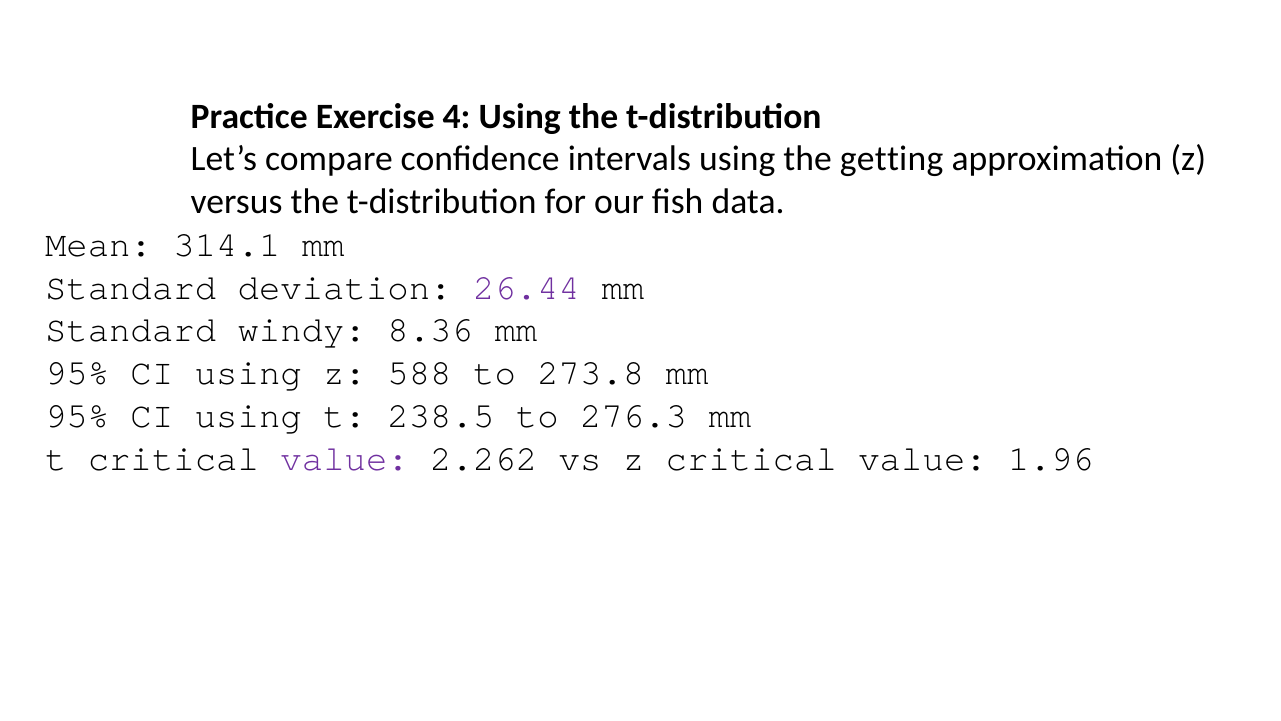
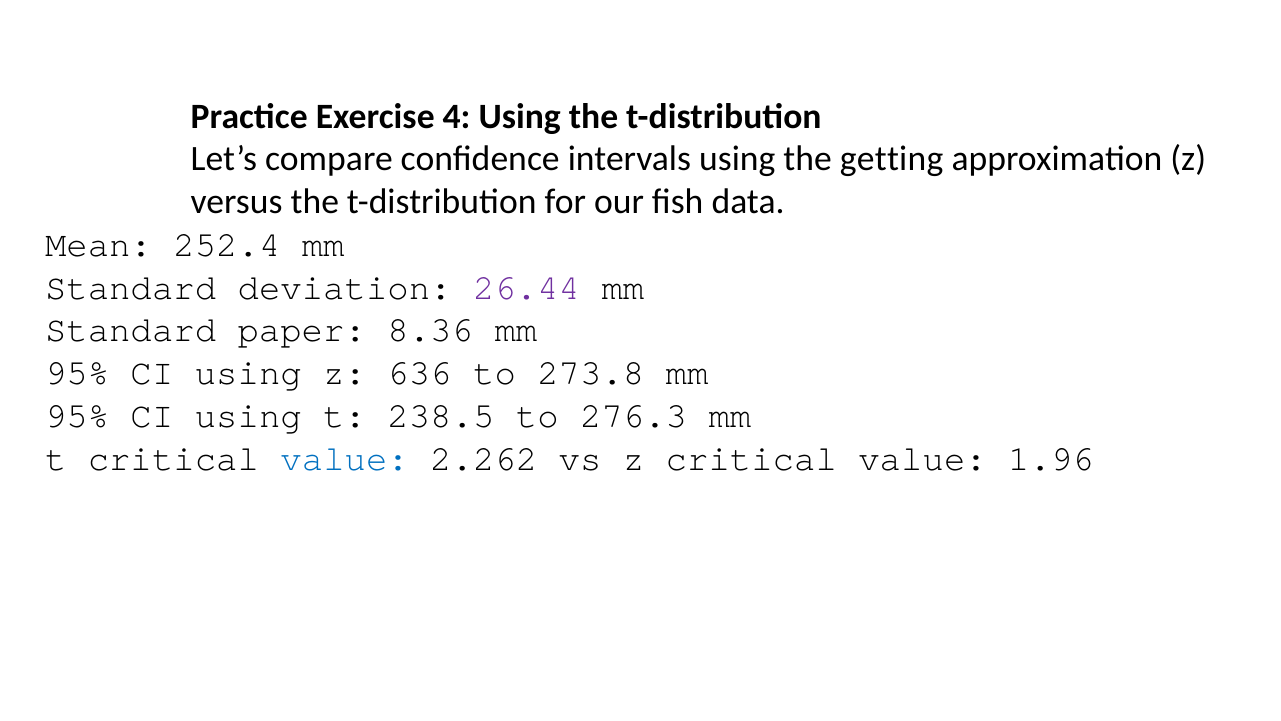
314.1: 314.1 -> 252.4 (227, 244)
windy: windy -> paper (302, 330)
588: 588 -> 636 (420, 373)
value colour: purple -> blue (345, 458)
